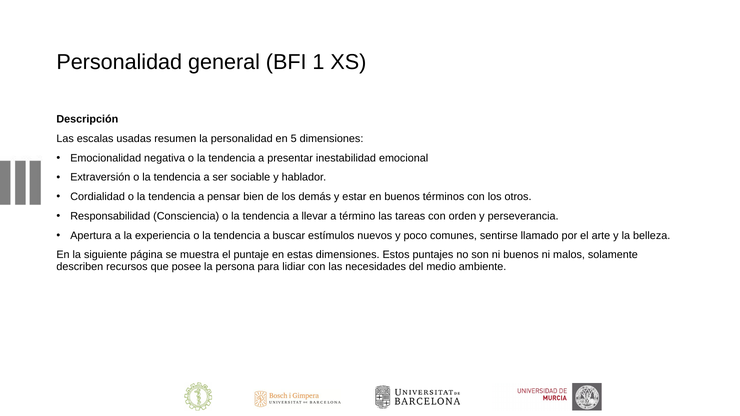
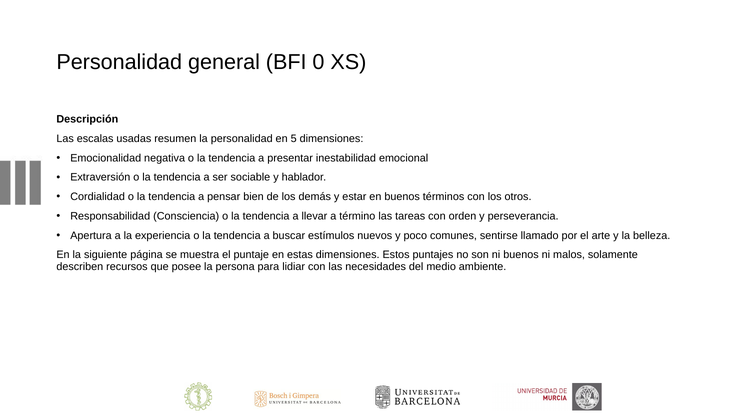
1: 1 -> 0 (318, 62)
